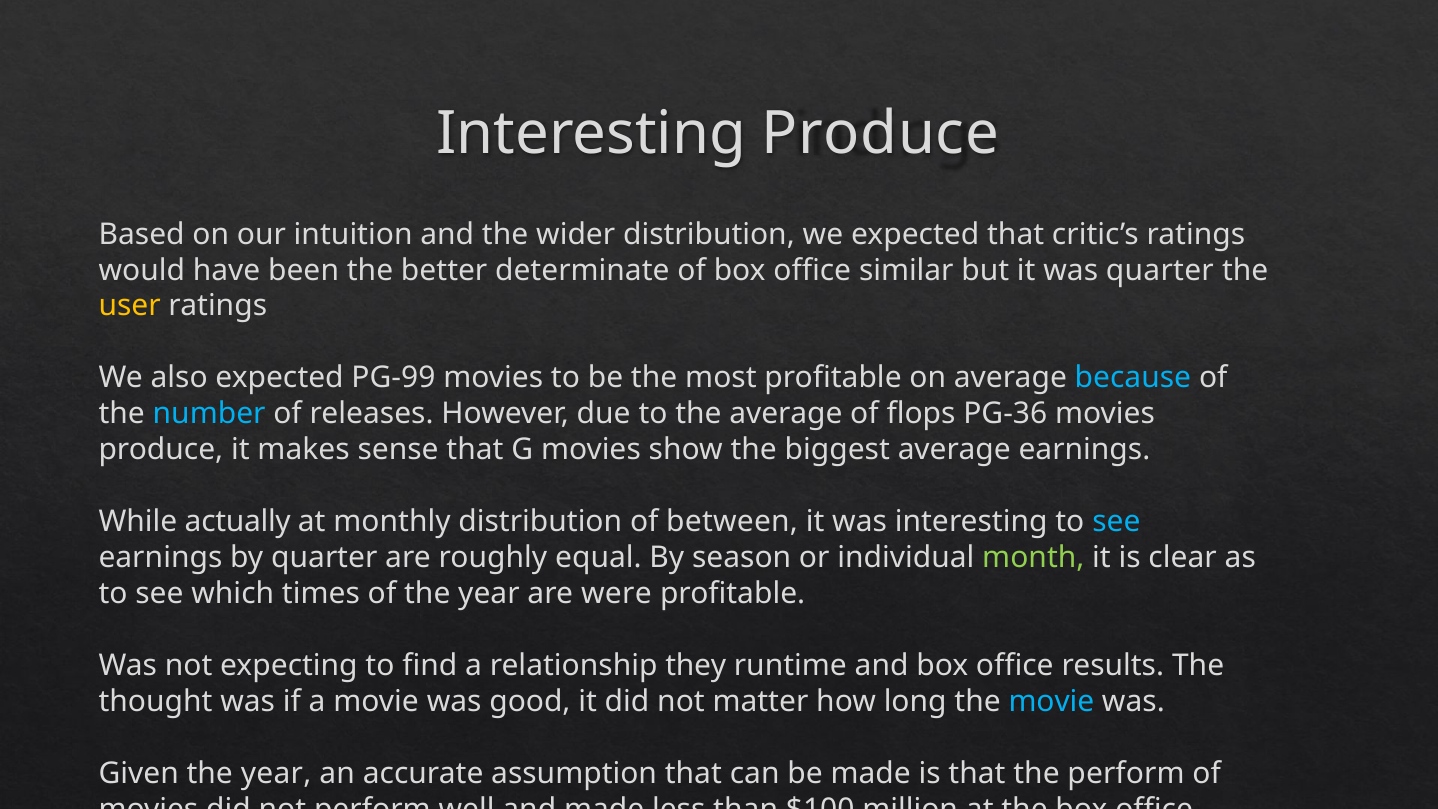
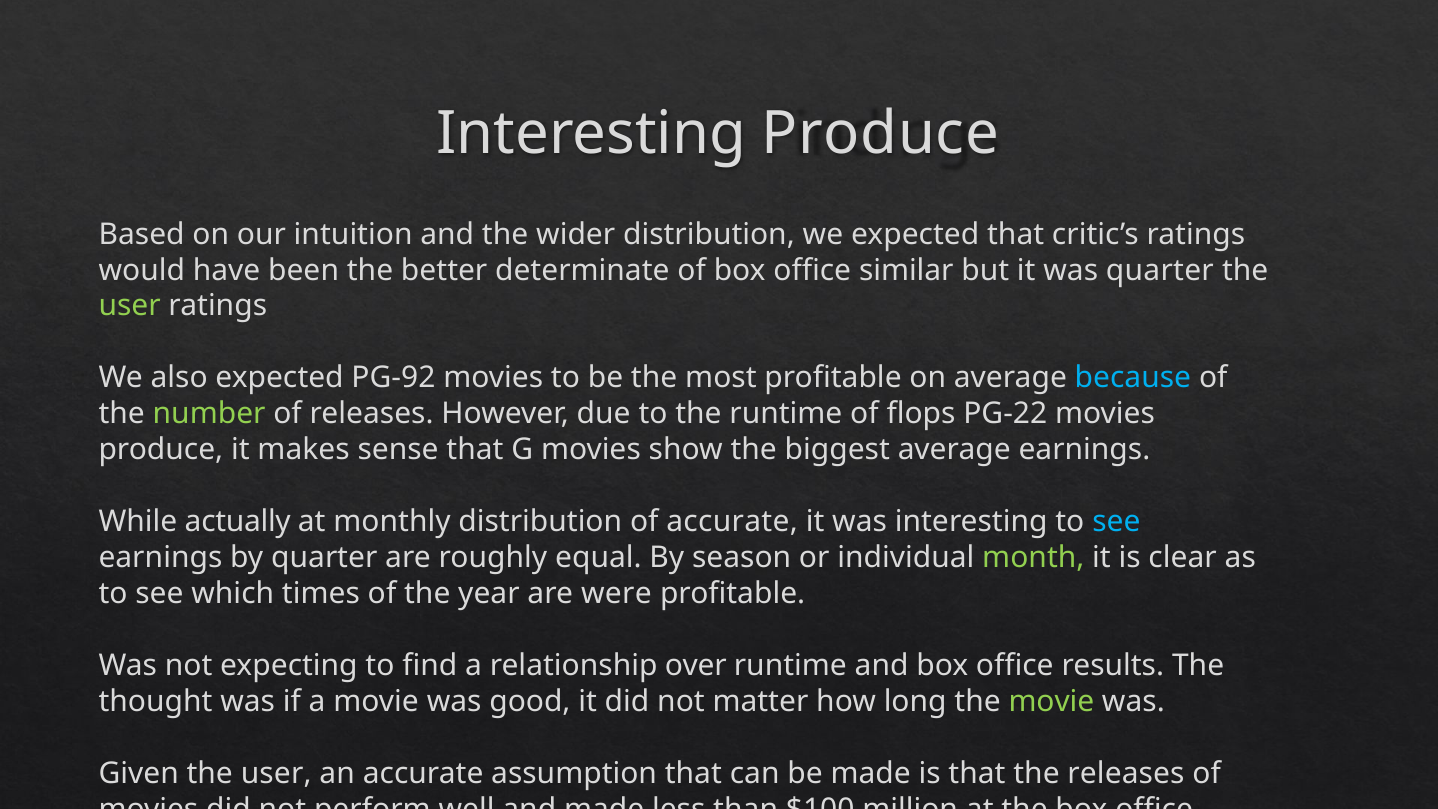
user colour: yellow -> light green (130, 306)
PG-99: PG-99 -> PG-92 (393, 378)
number colour: light blue -> light green (209, 414)
the average: average -> runtime (786, 414)
PG-36: PG-36 -> PG-22 (1005, 414)
of between: between -> accurate (732, 522)
they: they -> over (696, 666)
movie colour: light blue -> light green (1051, 702)
Given the year: year -> user (276, 774)
the perform: perform -> releases (1126, 774)
